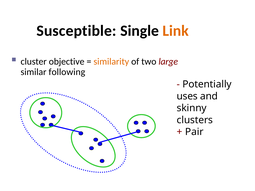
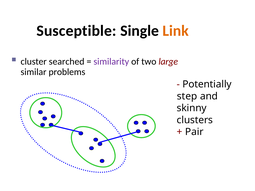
objective: objective -> searched (67, 62)
similarity colour: orange -> purple (111, 62)
following: following -> problems (67, 72)
uses: uses -> step (187, 96)
